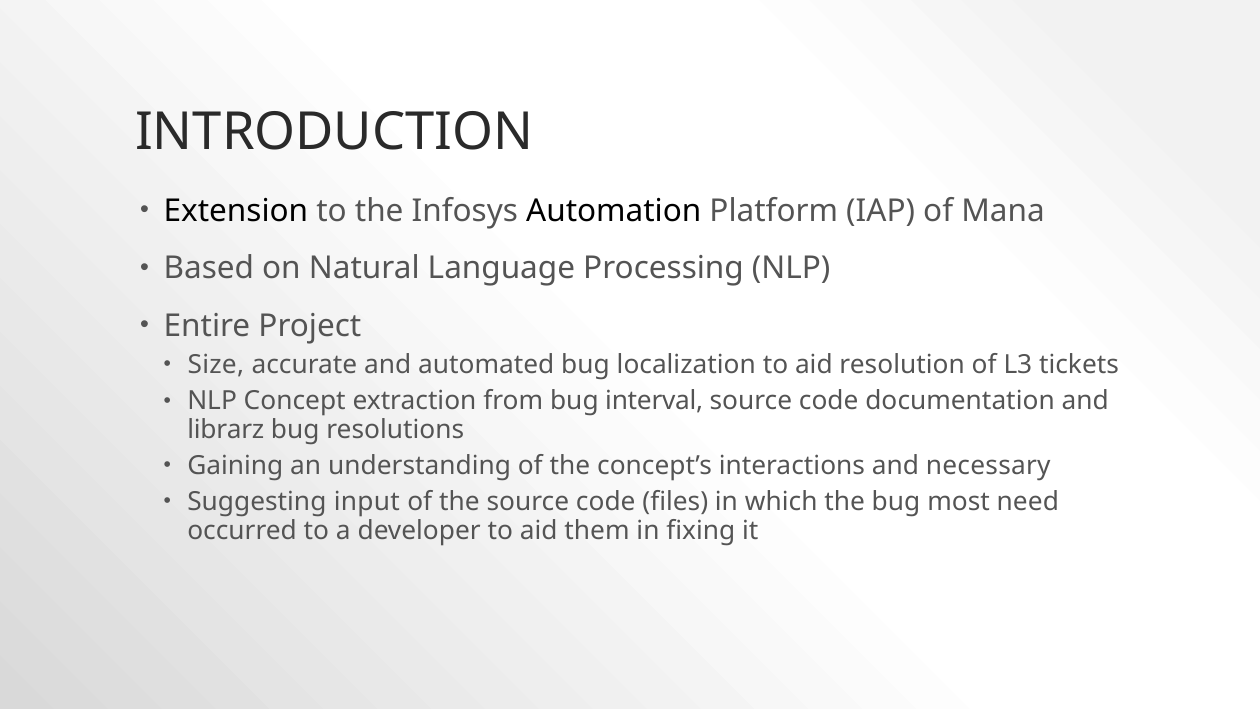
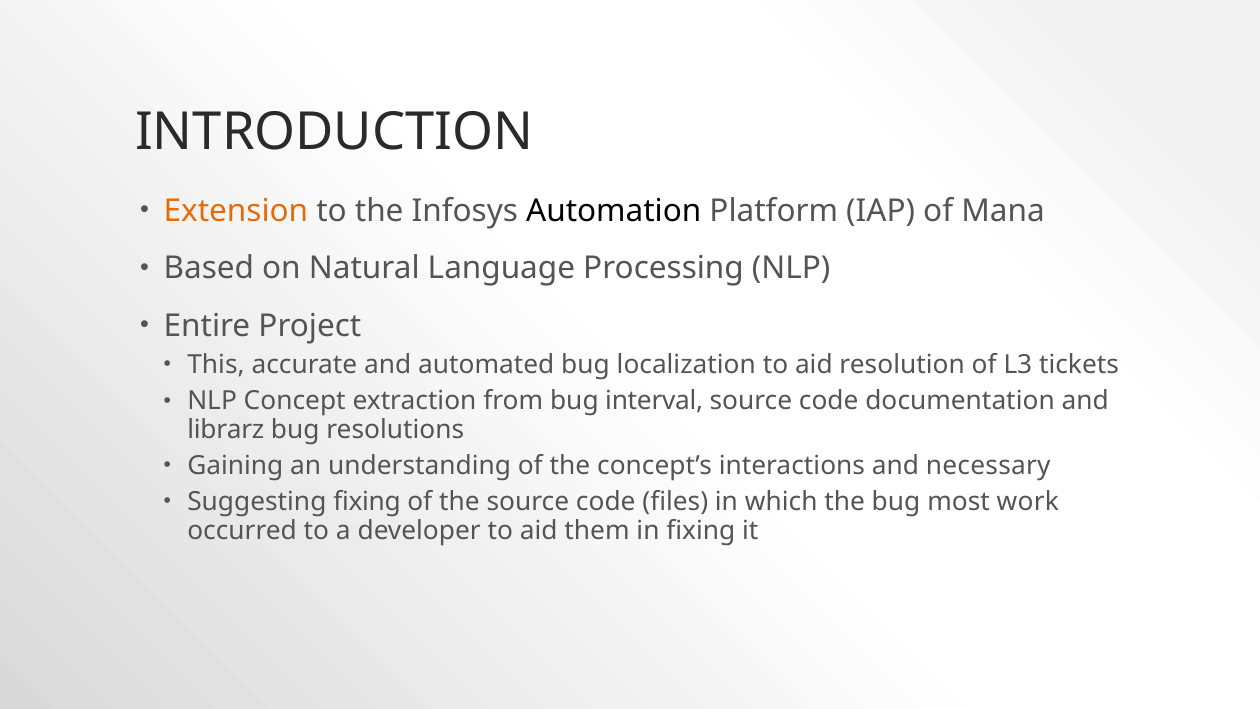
Extension colour: black -> orange (236, 211)
Size: Size -> This (216, 365)
Suggesting input: input -> fixing (367, 502)
need: need -> work (1028, 502)
